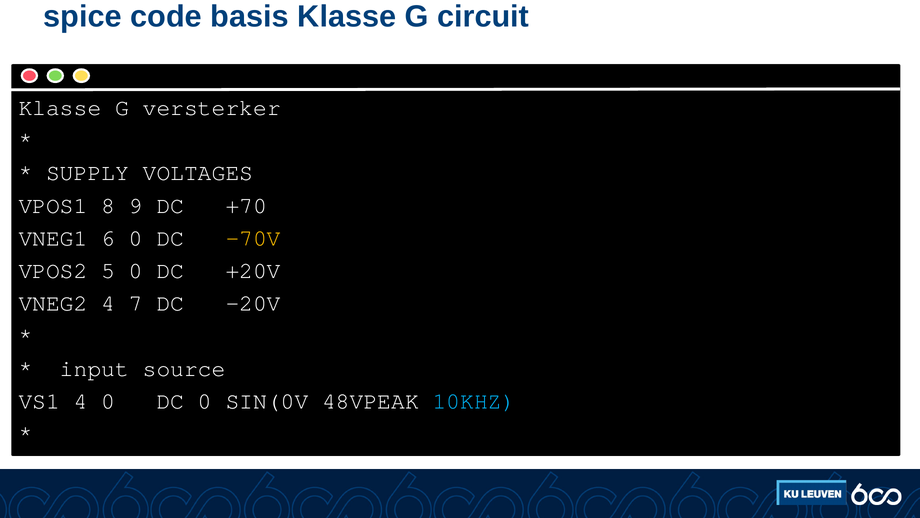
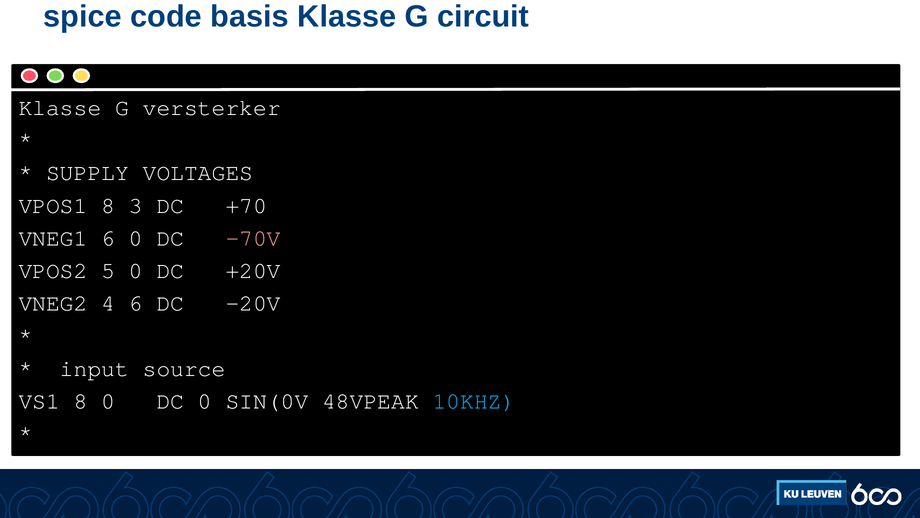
9: 9 -> 3 (136, 205)
-70V colour: yellow -> pink (253, 238)
4 7: 7 -> 6 (136, 303)
VS1 4: 4 -> 8 (81, 401)
